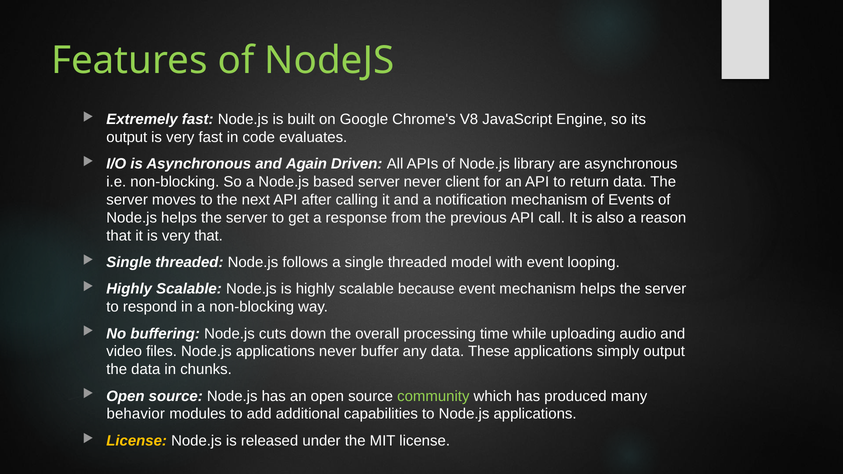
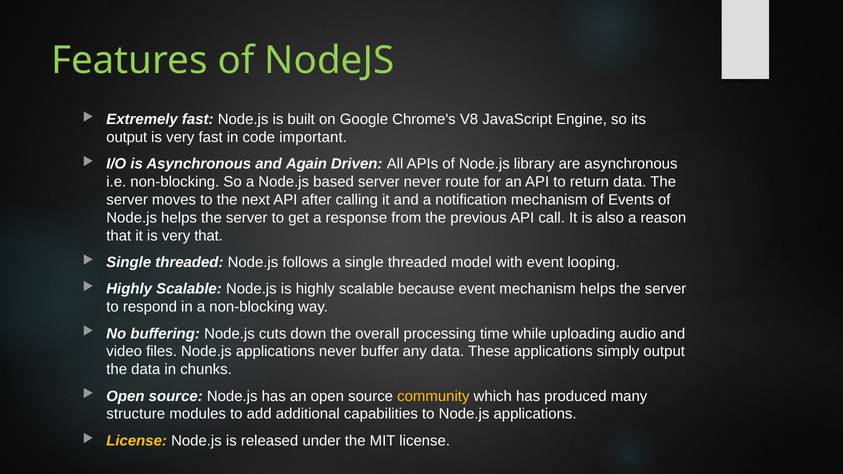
evaluates: evaluates -> important (313, 137)
client: client -> route (462, 182)
community colour: light green -> yellow (433, 396)
behavior: behavior -> structure (136, 414)
